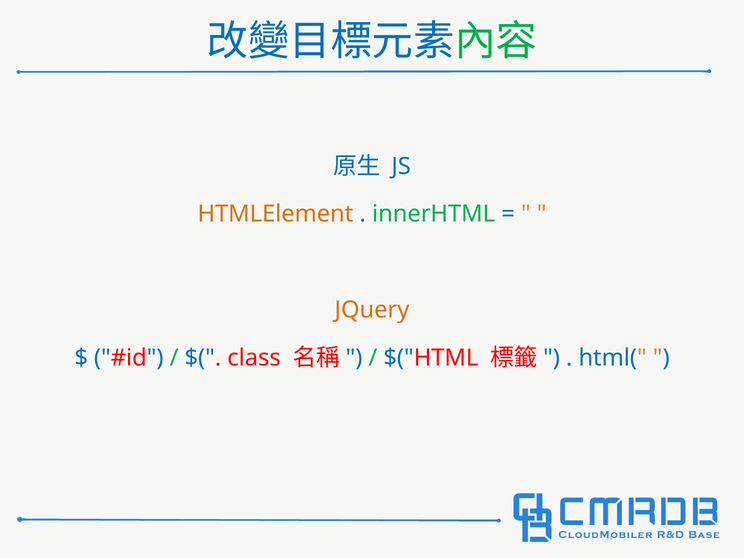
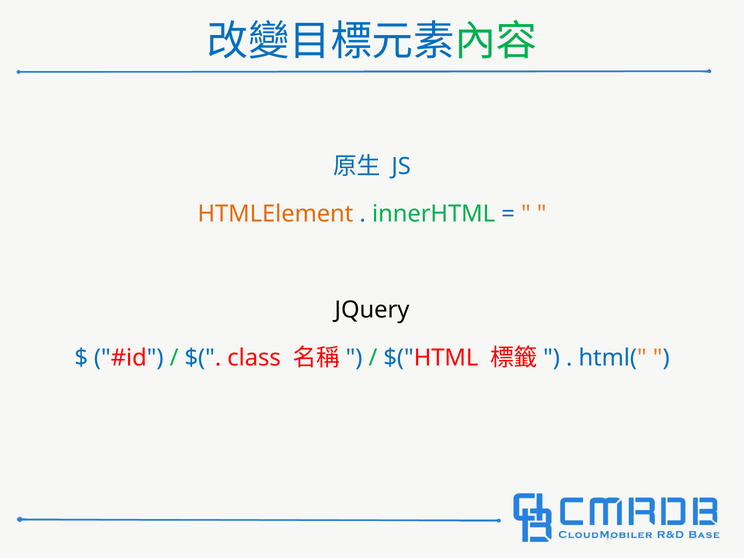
JQuery colour: orange -> black (372, 310)
